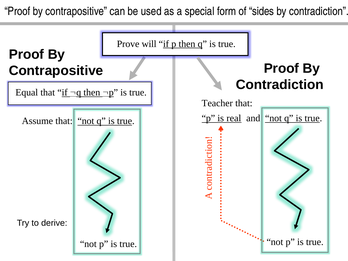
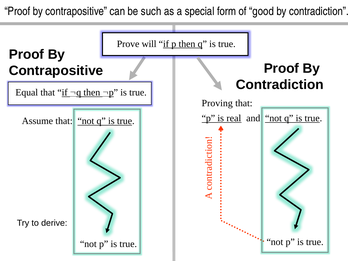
used: used -> such (151, 11)
sides: sides -> good (261, 11)
Teacher: Teacher -> Proving (217, 103)
